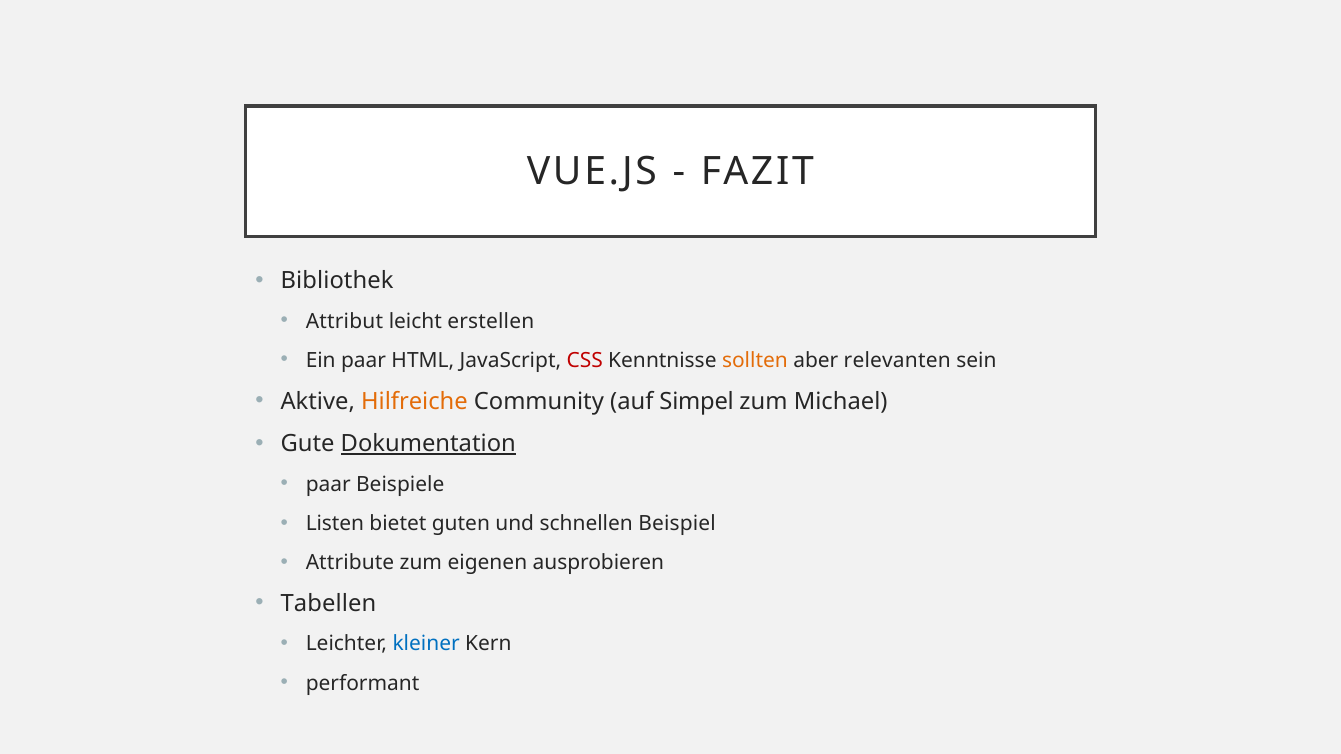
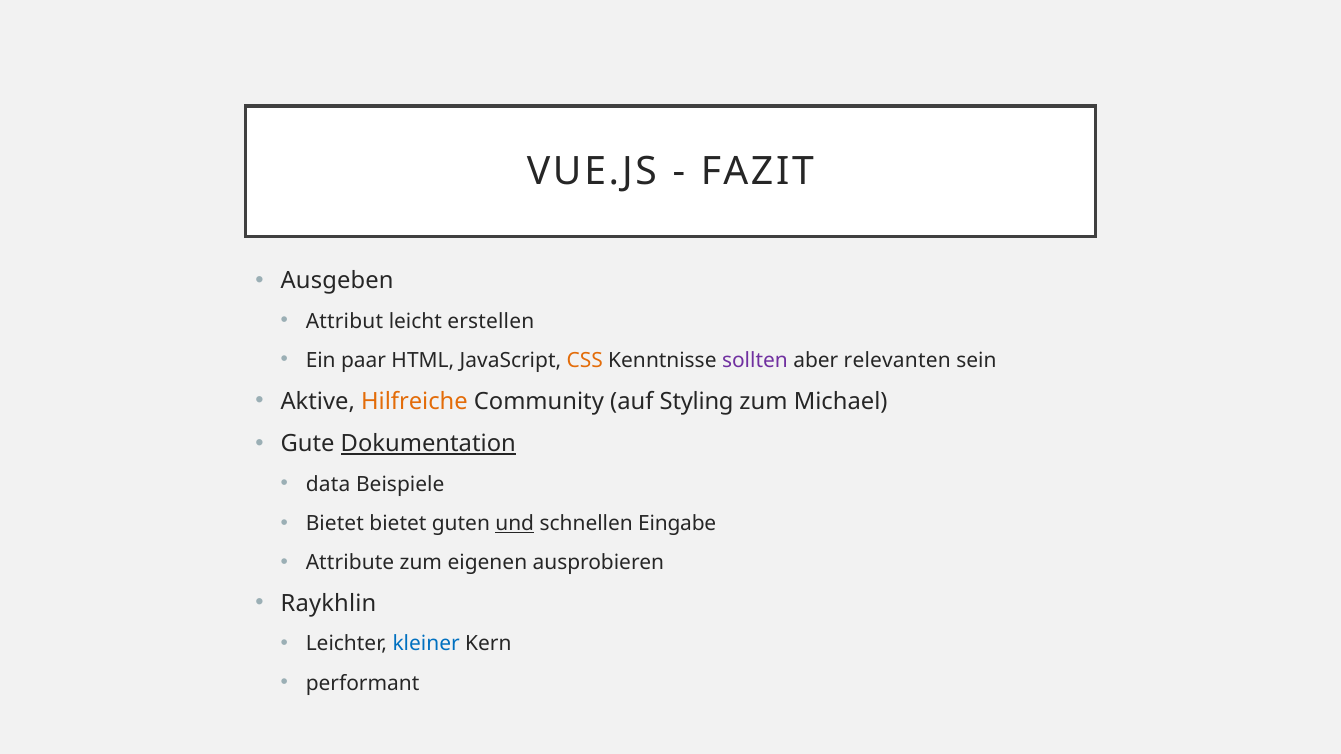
Bibliothek: Bibliothek -> Ausgeben (337, 281)
CSS colour: red -> orange (585, 360)
sollten colour: orange -> purple (755, 360)
Simpel: Simpel -> Styling (697, 401)
paar: paar -> data (328, 484)
Listen: Listen -> Bietet (335, 524)
und underline: none -> present (515, 524)
Beispiel: Beispiel -> Eingabe (677, 524)
Tabellen: Tabellen -> Raykhlin (328, 604)
